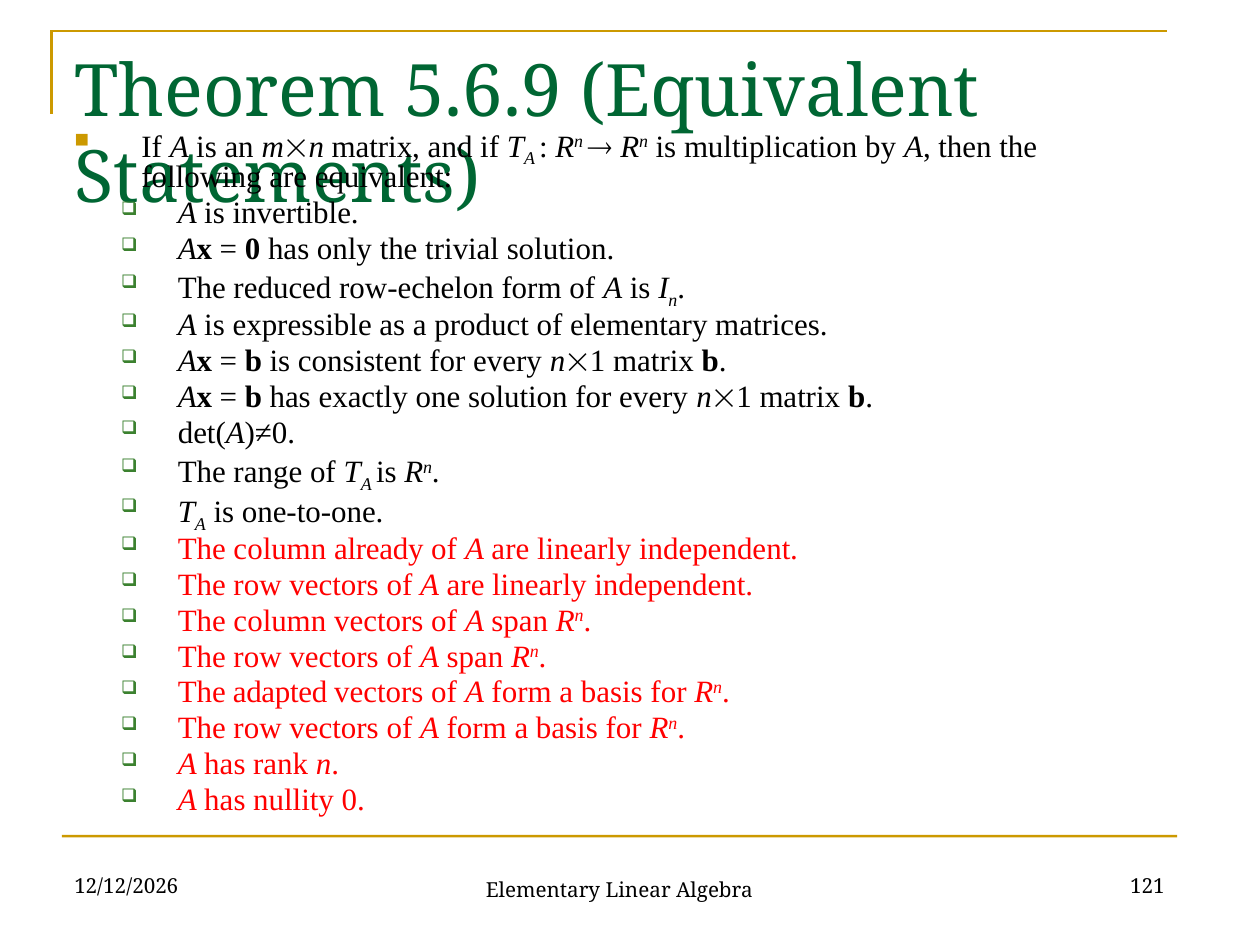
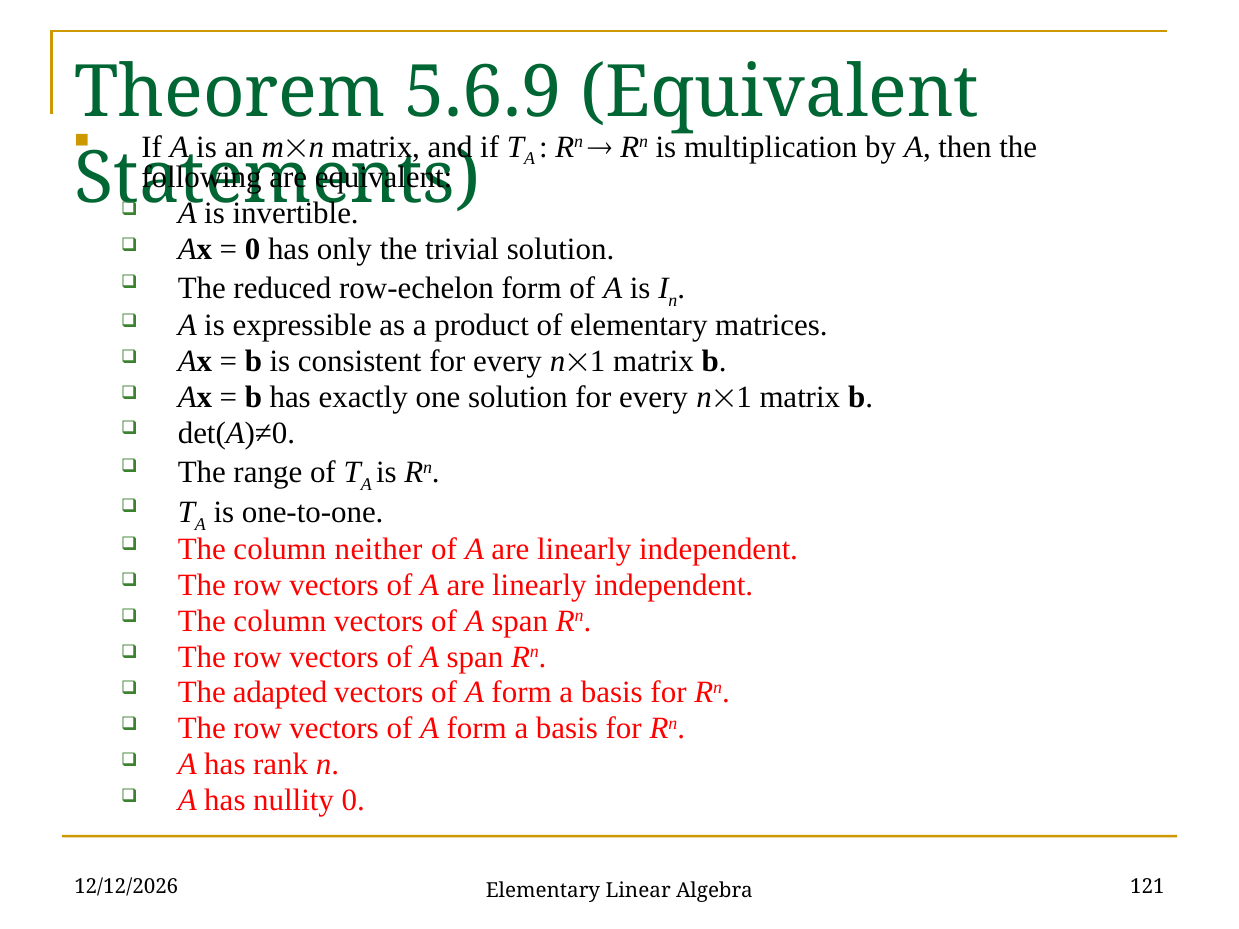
already: already -> neither (379, 549)
